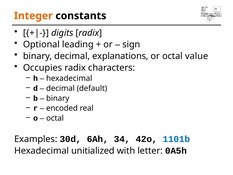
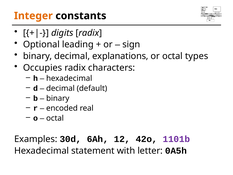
value: value -> types (197, 56)
34: 34 -> 12 (122, 139)
1101b colour: blue -> purple (176, 139)
unitialized: unitialized -> statement (93, 150)
